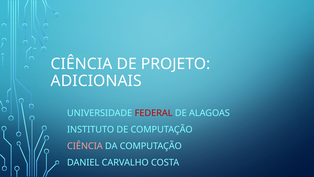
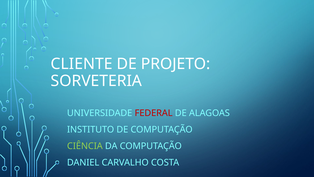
CIÊNCIA: CIÊNCIA -> CLIENTE (82, 64)
ADICIONAIS: ADICIONAIS -> SORVETERIA (96, 81)
CIÊNCIA colour: pink -> light green (85, 146)
